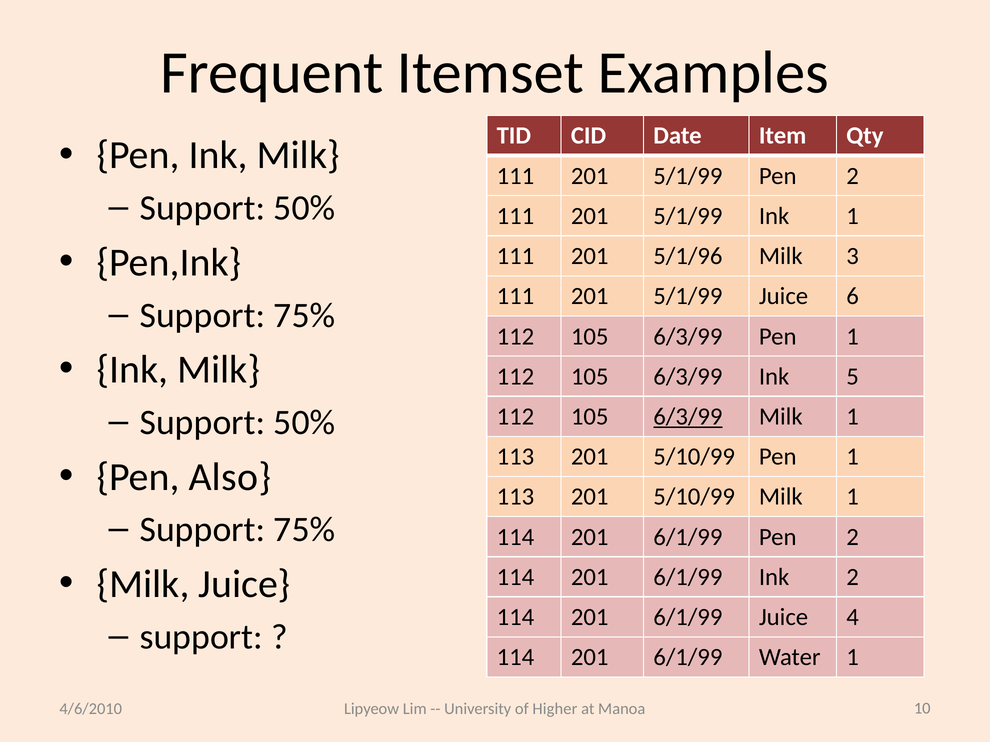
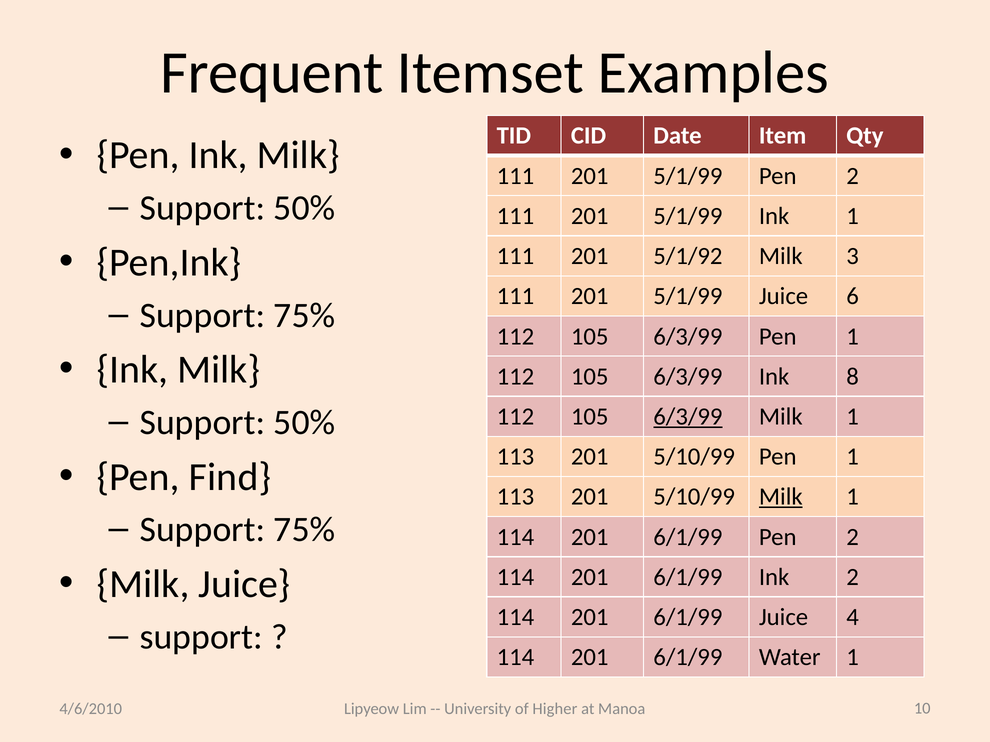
5/1/96: 5/1/96 -> 5/1/92 (688, 256)
5: 5 -> 8 (853, 377)
Also: Also -> Find (230, 477)
Milk underline: none -> present (781, 497)
